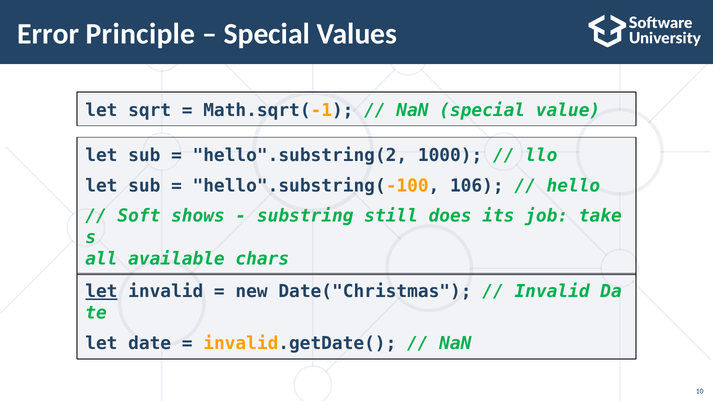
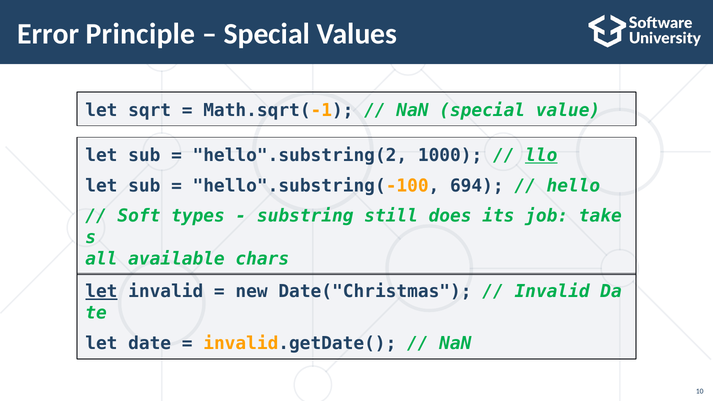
llo underline: none -> present (541, 155)
106: 106 -> 694 (477, 186)
shows: shows -> types (198, 216)
